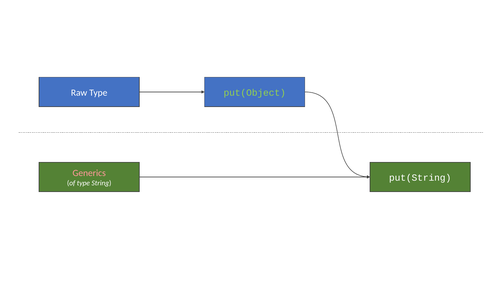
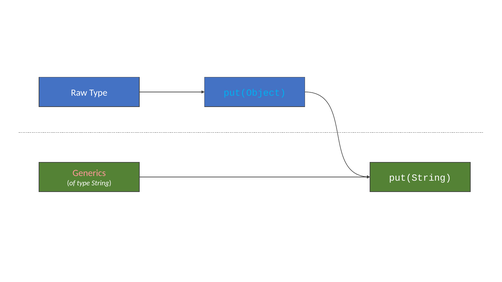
put(Object colour: light green -> light blue (255, 93)
